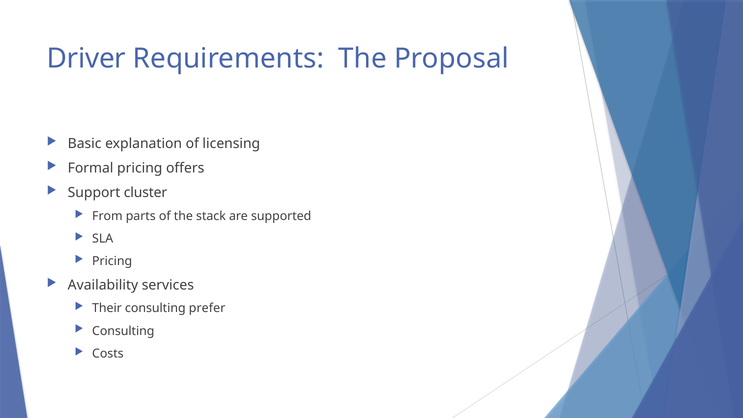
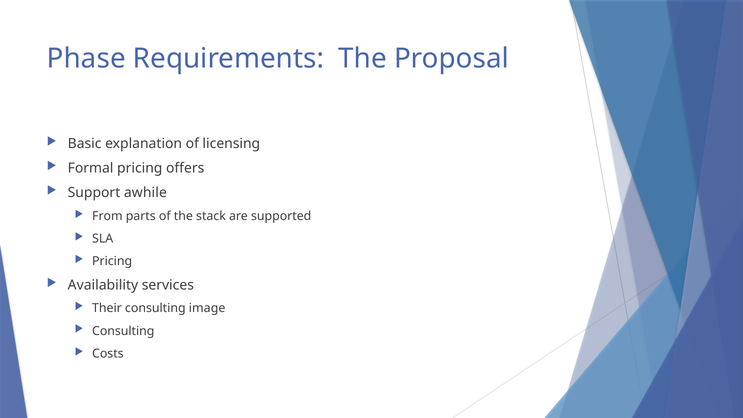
Driver: Driver -> Phase (86, 59)
cluster: cluster -> awhile (145, 193)
prefer: prefer -> image (207, 308)
